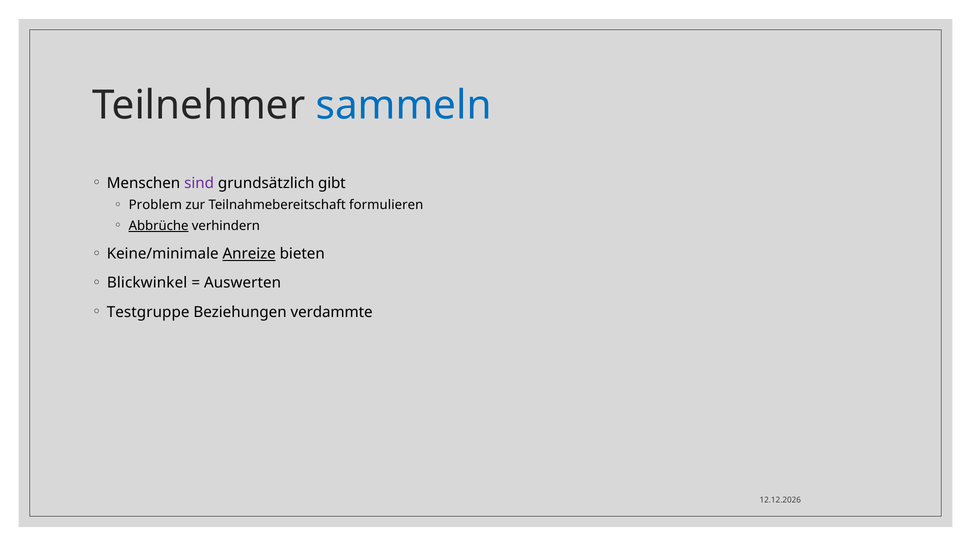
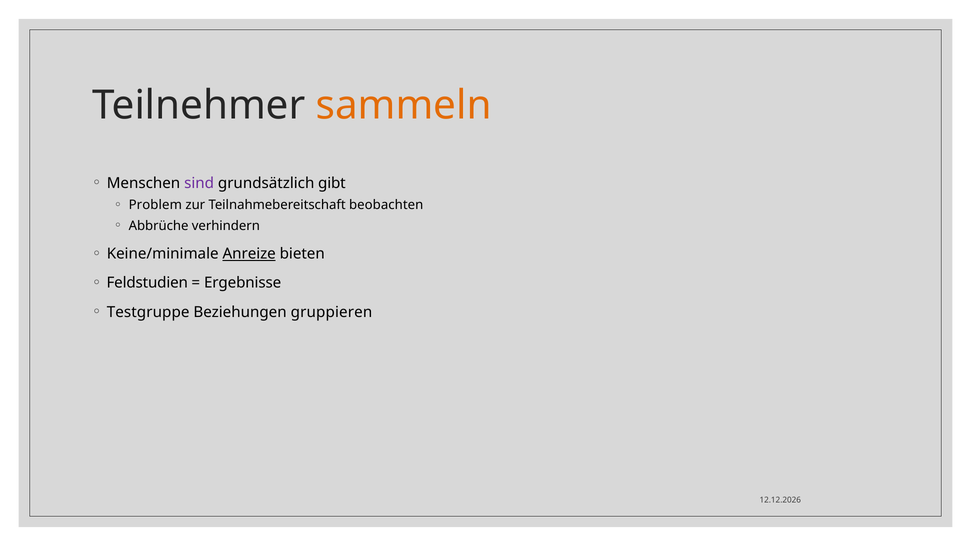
sammeln colour: blue -> orange (404, 106)
formulieren: formulieren -> beobachten (386, 205)
Abbrüche underline: present -> none (159, 226)
Blickwinkel: Blickwinkel -> Feldstudien (147, 283)
Auswerten: Auswerten -> Ergebnisse (243, 283)
verdammte: verdammte -> gruppieren (331, 312)
